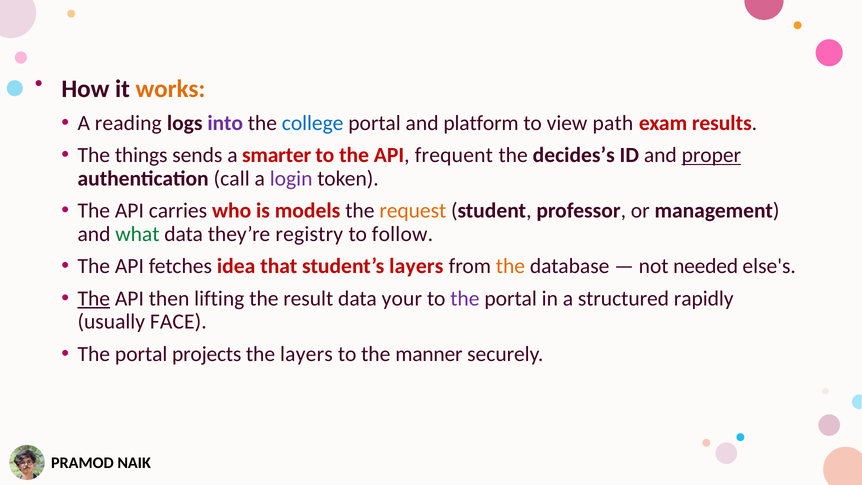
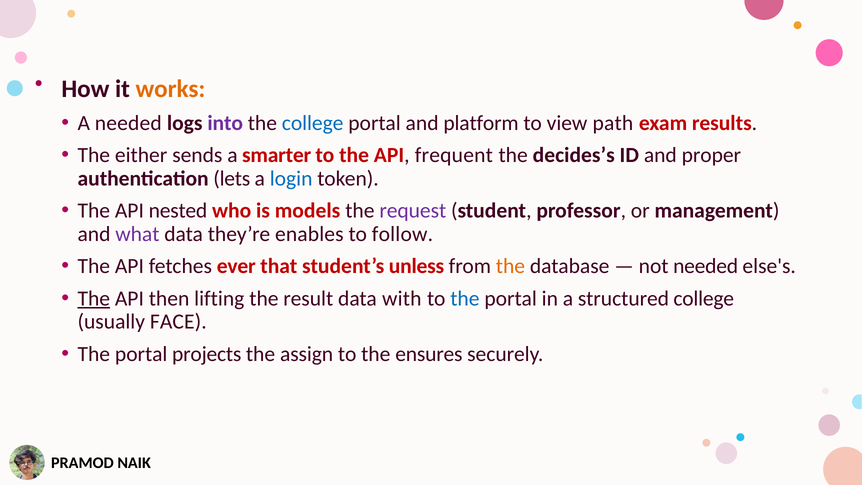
A reading: reading -> needed (128, 123)
things: things -> either (141, 155)
proper underline: present -> none (711, 155)
call: call -> lets (232, 178)
login colour: purple -> blue (291, 178)
carries: carries -> nested (178, 211)
request colour: orange -> purple (413, 211)
what colour: green -> purple (137, 234)
registry: registry -> enables (309, 234)
idea: idea -> ever (236, 266)
student’s layers: layers -> unless (417, 266)
your: your -> with (402, 298)
the colour: purple -> blue (465, 298)
structured rapidly: rapidly -> college (704, 298)
the layers: layers -> assign (307, 354)
manner: manner -> ensures (429, 354)
